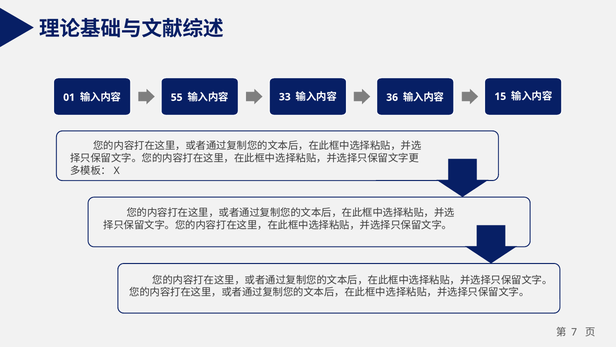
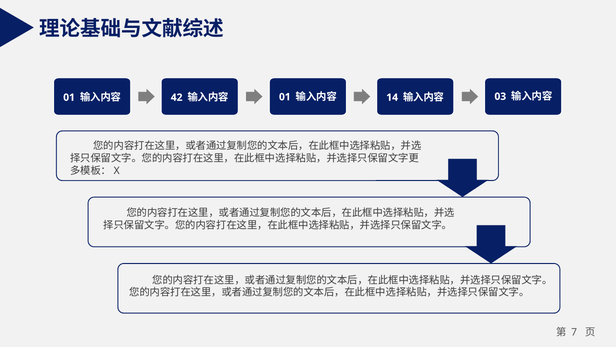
55: 55 -> 42 (177, 97)
33: 33 -> 01 (285, 97)
36: 36 -> 14 (392, 97)
15: 15 -> 03 (500, 96)
